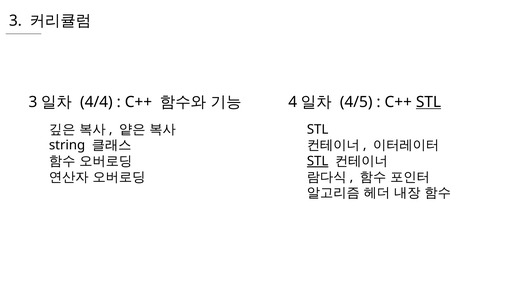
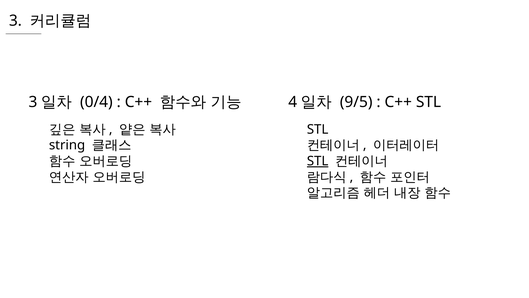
4/4: 4/4 -> 0/4 (96, 102)
4/5: 4/5 -> 9/5 (356, 102)
STL underline: present -> none (428, 102)
